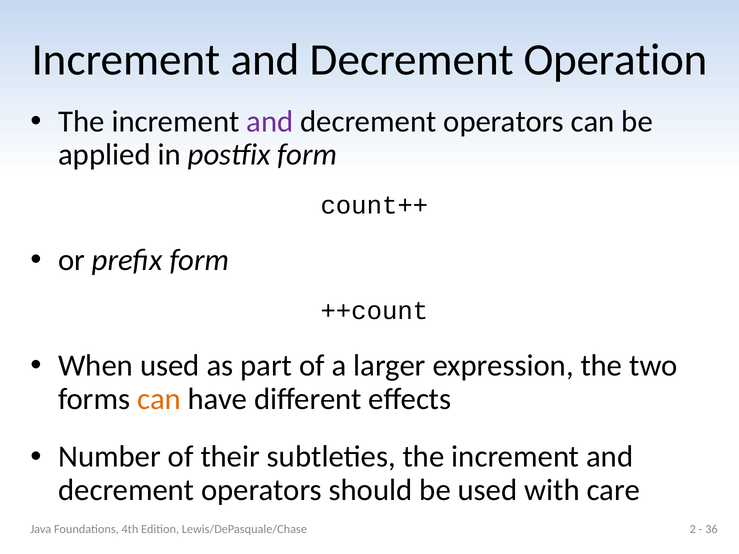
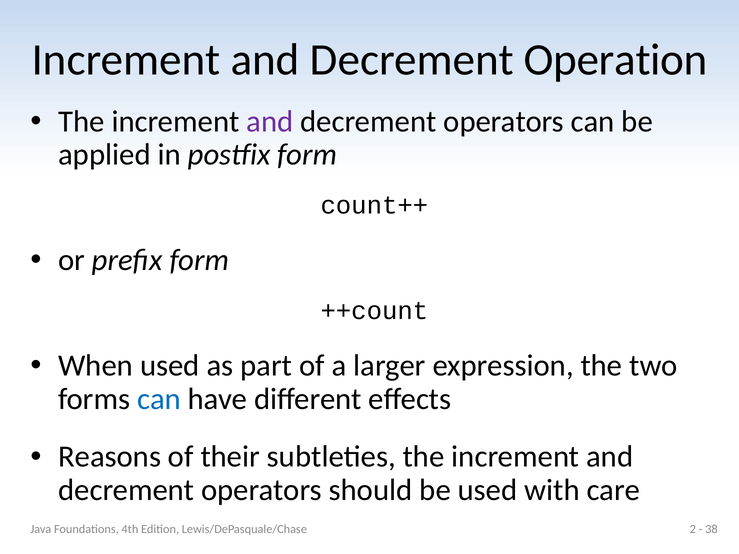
can colour: orange -> blue (159, 399)
Number: Number -> Reasons (110, 457)
36: 36 -> 38 (711, 529)
